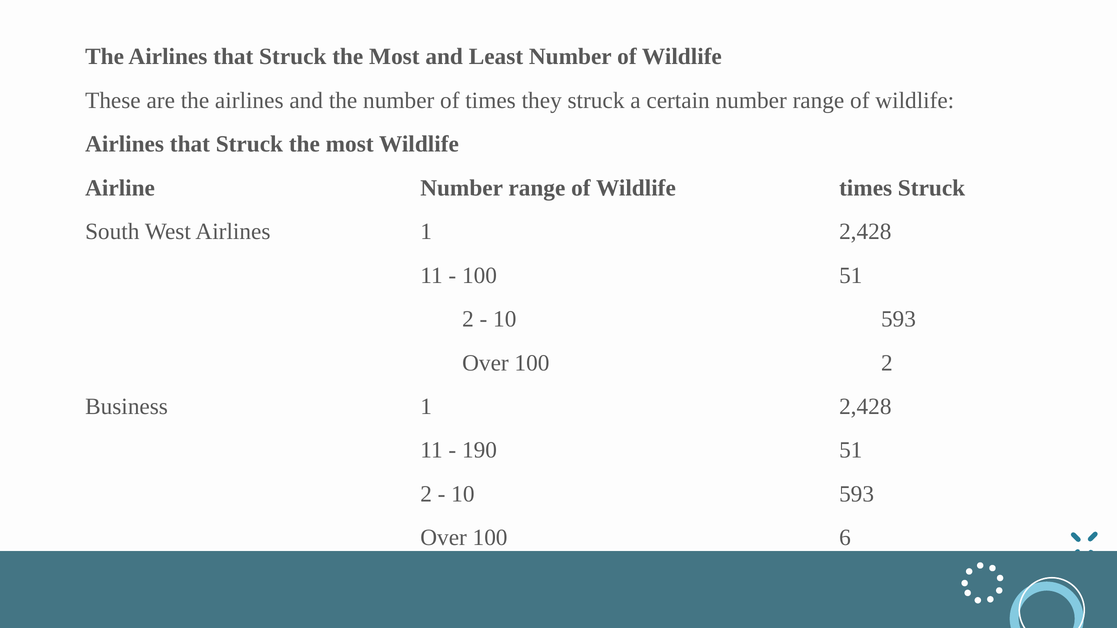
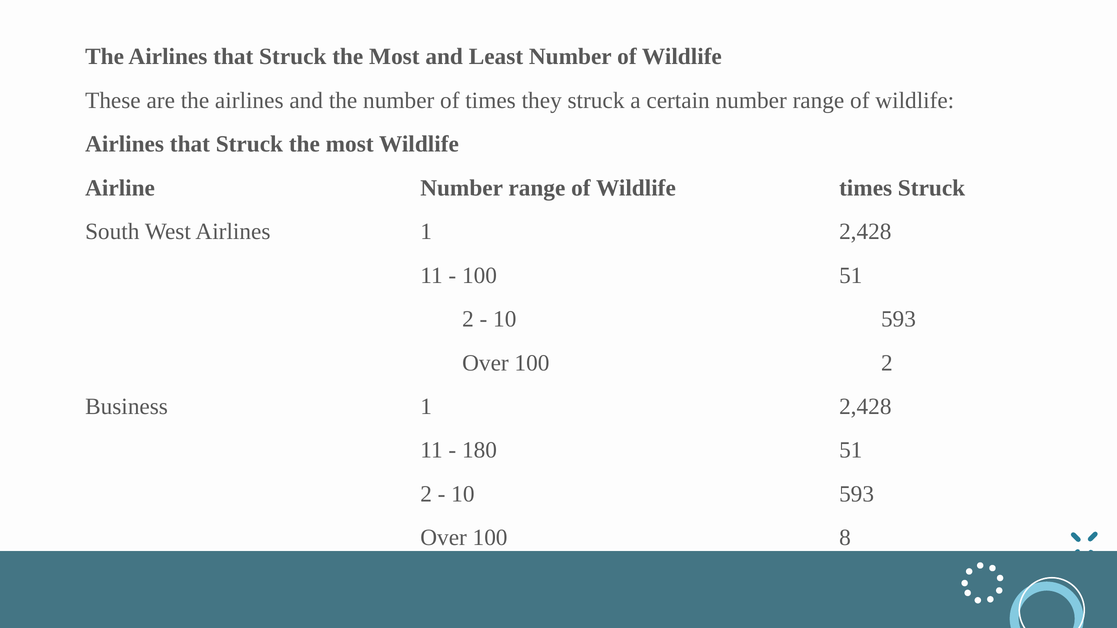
190: 190 -> 180 (480, 451)
6: 6 -> 8 (845, 538)
